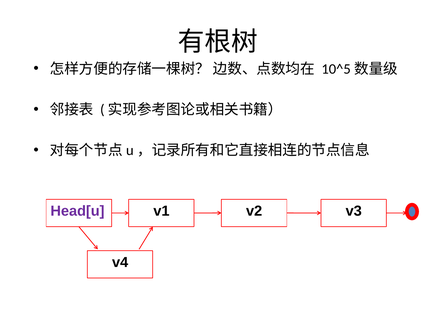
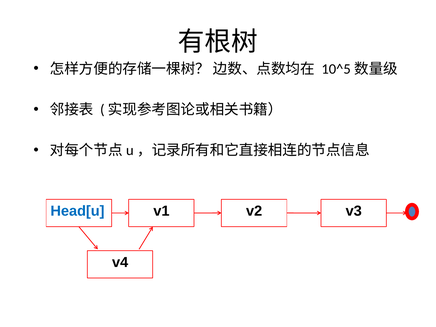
Head[u colour: purple -> blue (77, 211)
